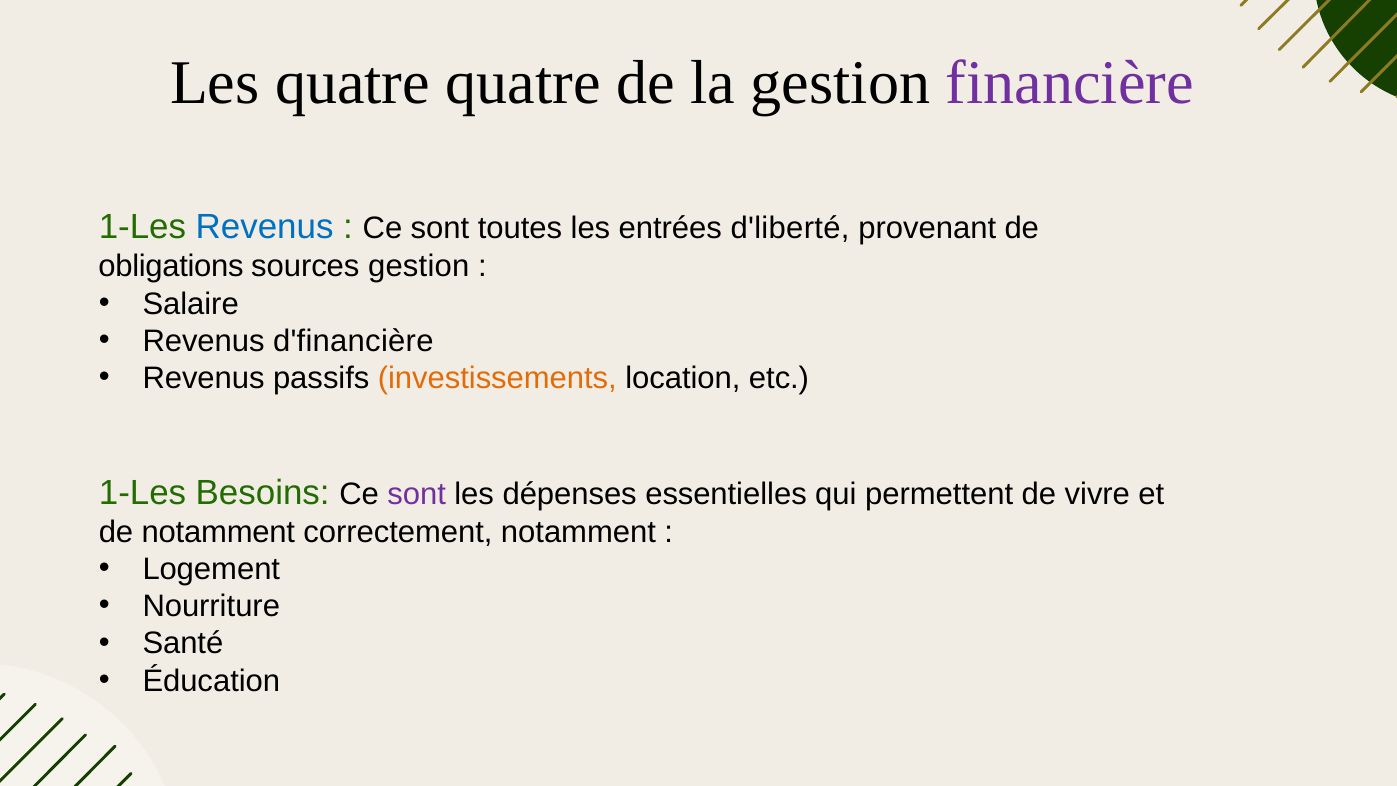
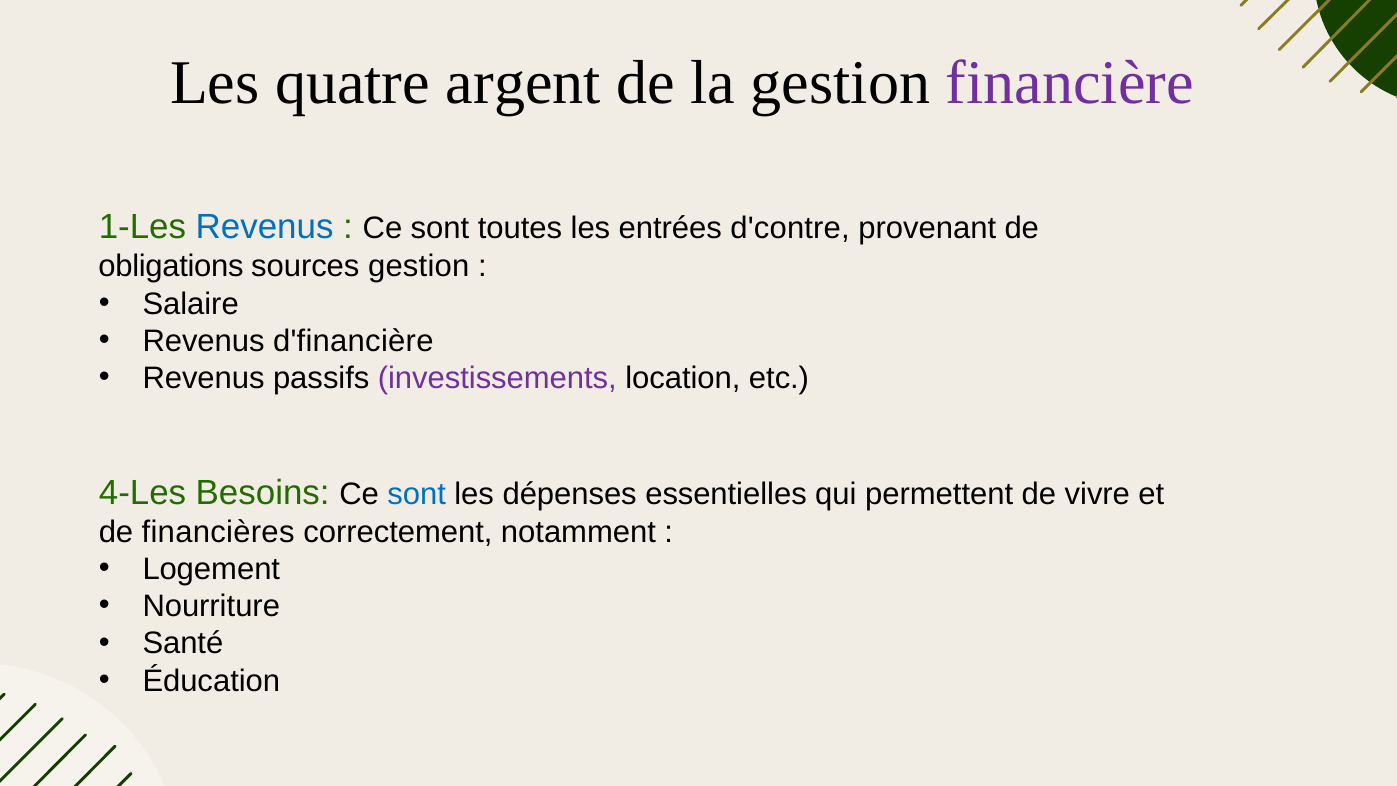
quatre quatre: quatre -> argent (523, 83)
d'liberté: d'liberté -> d'contre (790, 229)
investissements colour: orange -> purple (497, 378)
1-Les: 1-Les -> 4-Les (143, 493)
sont colour: purple -> blue (417, 494)
de notamment: notamment -> financières (218, 532)
